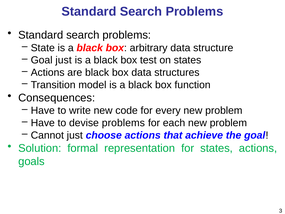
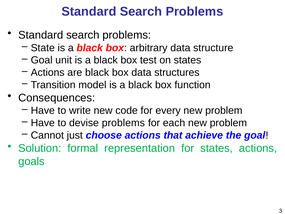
Goal just: just -> unit (64, 60)
